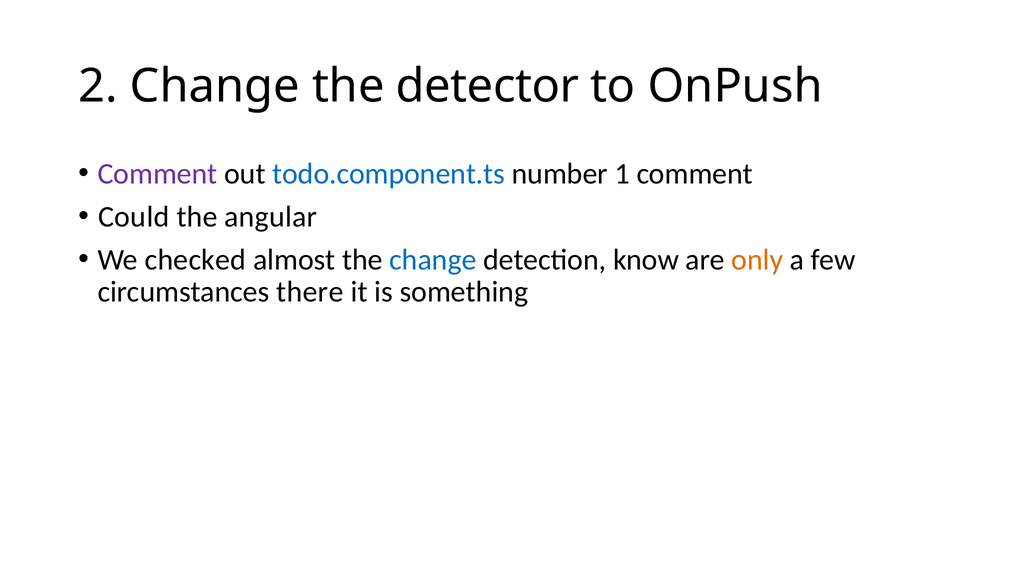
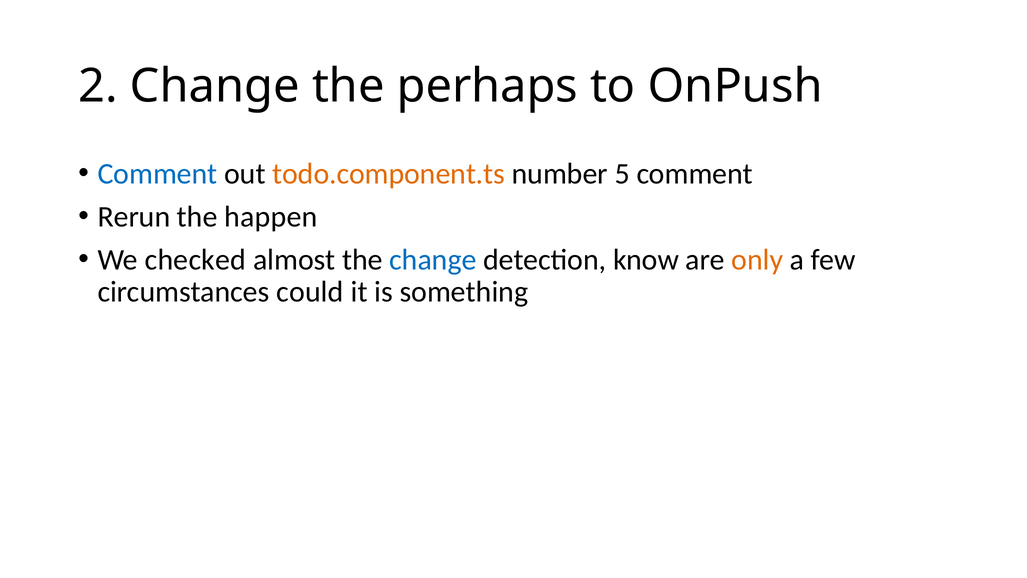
detector: detector -> perhaps (487, 86)
Comment colour: purple -> blue (157, 174)
todo.component.ts colour: blue -> orange (389, 174)
1: 1 -> 5 (622, 174)
Could: Could -> Rerun (134, 217)
angular: angular -> happen (271, 217)
there: there -> could (310, 292)
